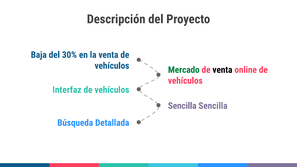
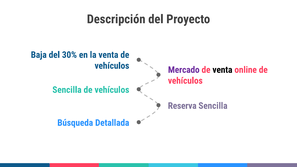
Mercado colour: green -> purple (184, 70)
Interfaz: Interfaz -> Sencilla (67, 90)
Sencilla: Sencilla -> Reserva (182, 106)
